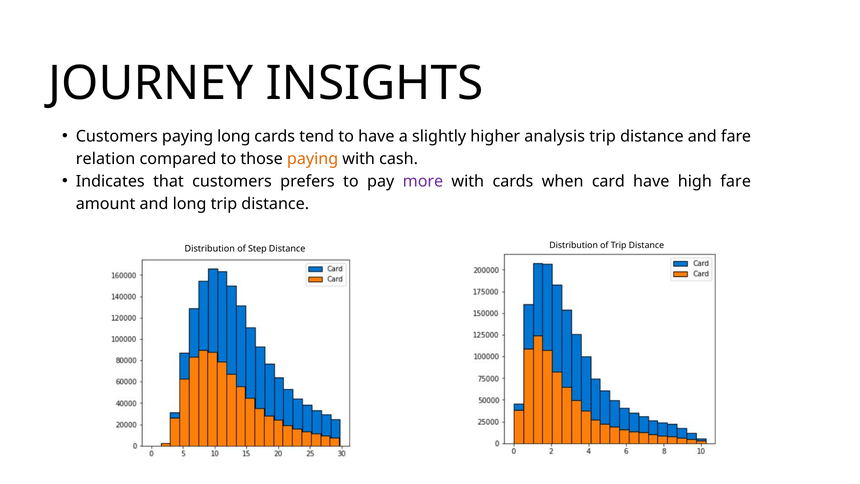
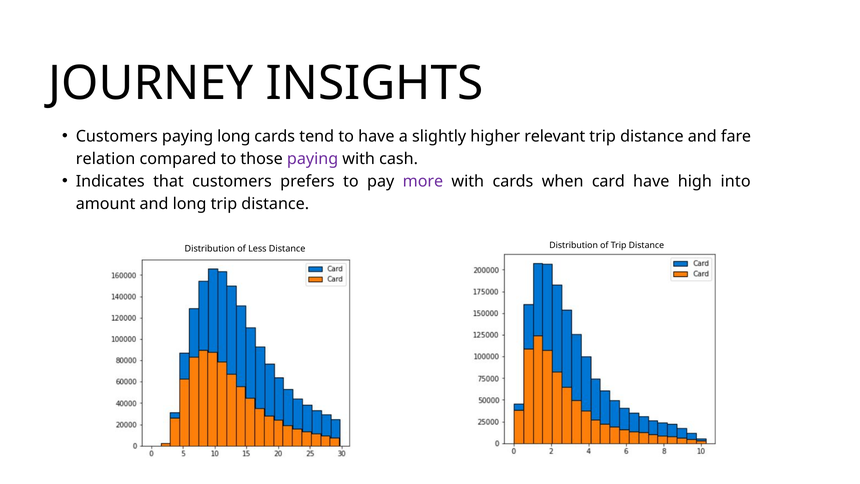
analysis: analysis -> relevant (555, 136)
paying colour: orange -> purple (313, 159)
high fare: fare -> into (736, 181)
Step: Step -> Less (257, 249)
